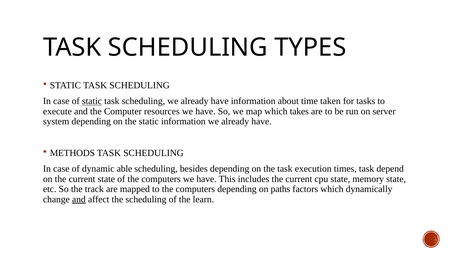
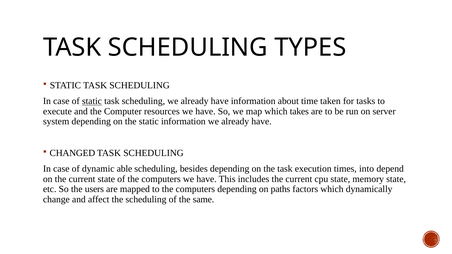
METHODS: METHODS -> CHANGED (72, 153)
times task: task -> into (367, 169)
track: track -> users (94, 189)
and underline: present -> none (79, 199)
learn: learn -> same (203, 199)
